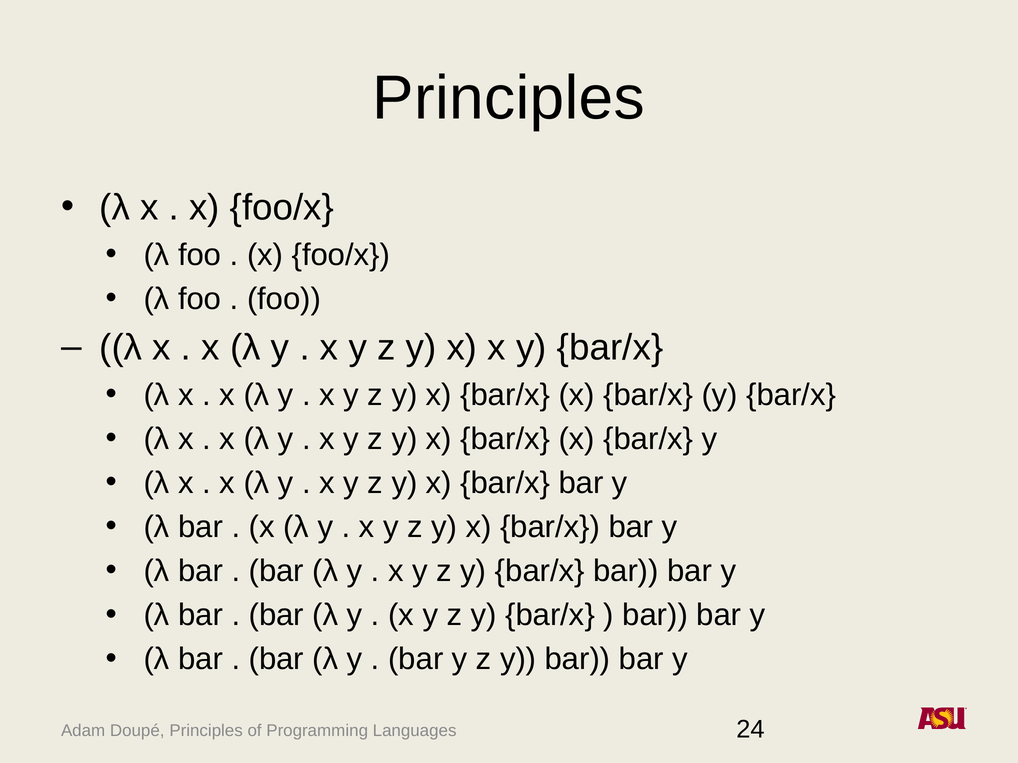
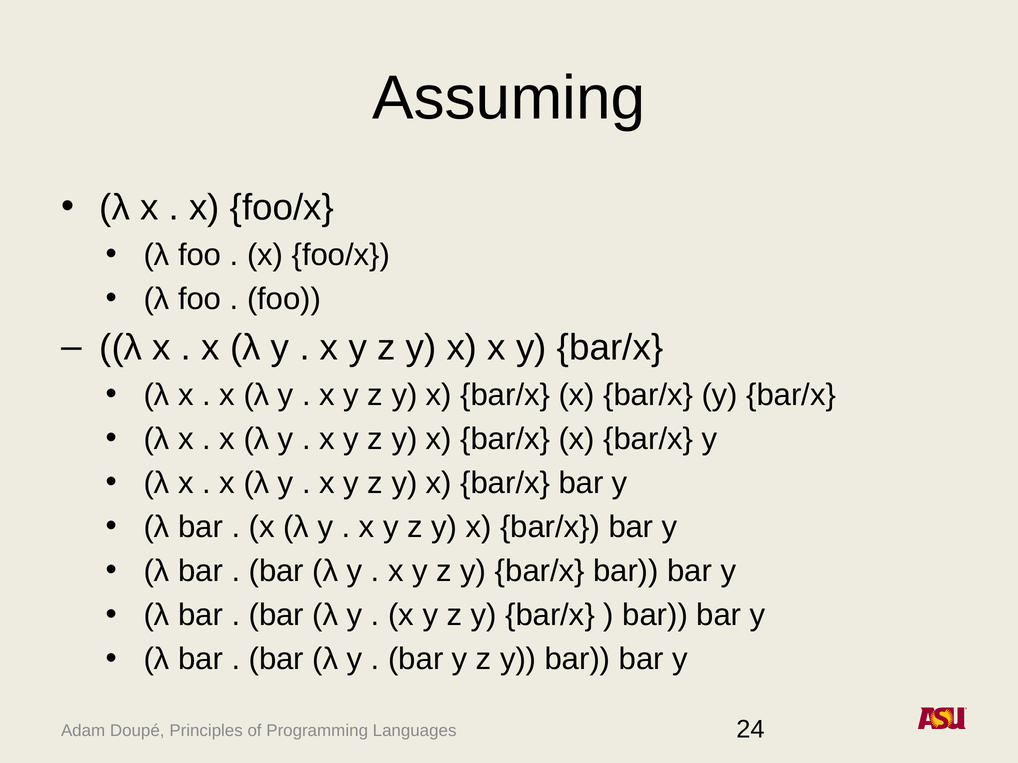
Principles: Principles -> Assuming (509, 99)
